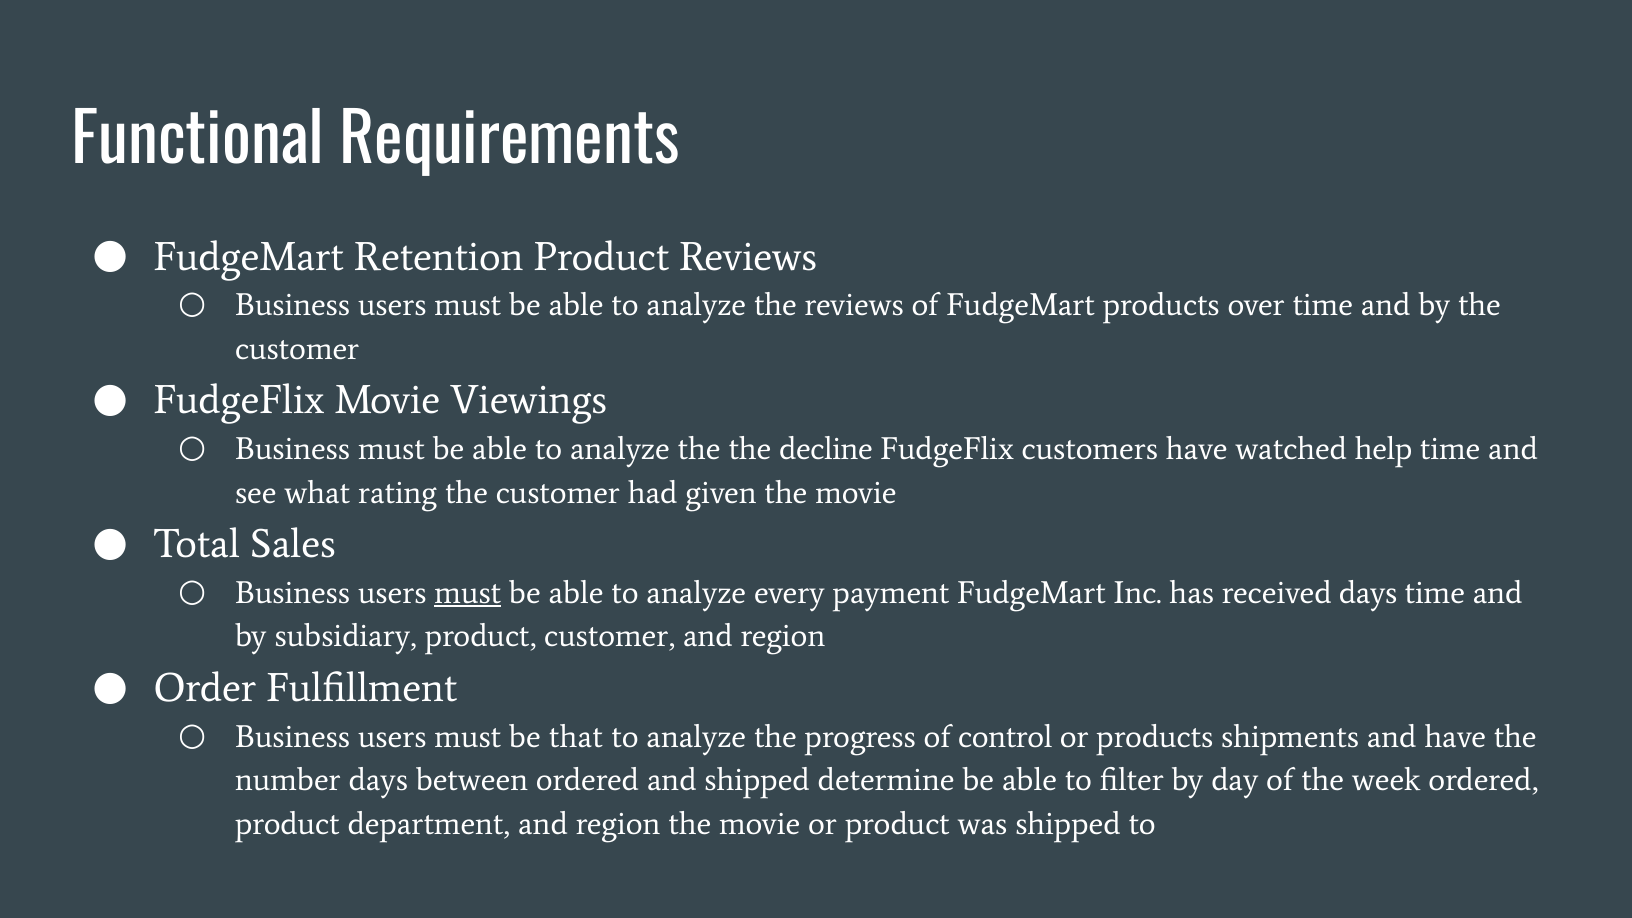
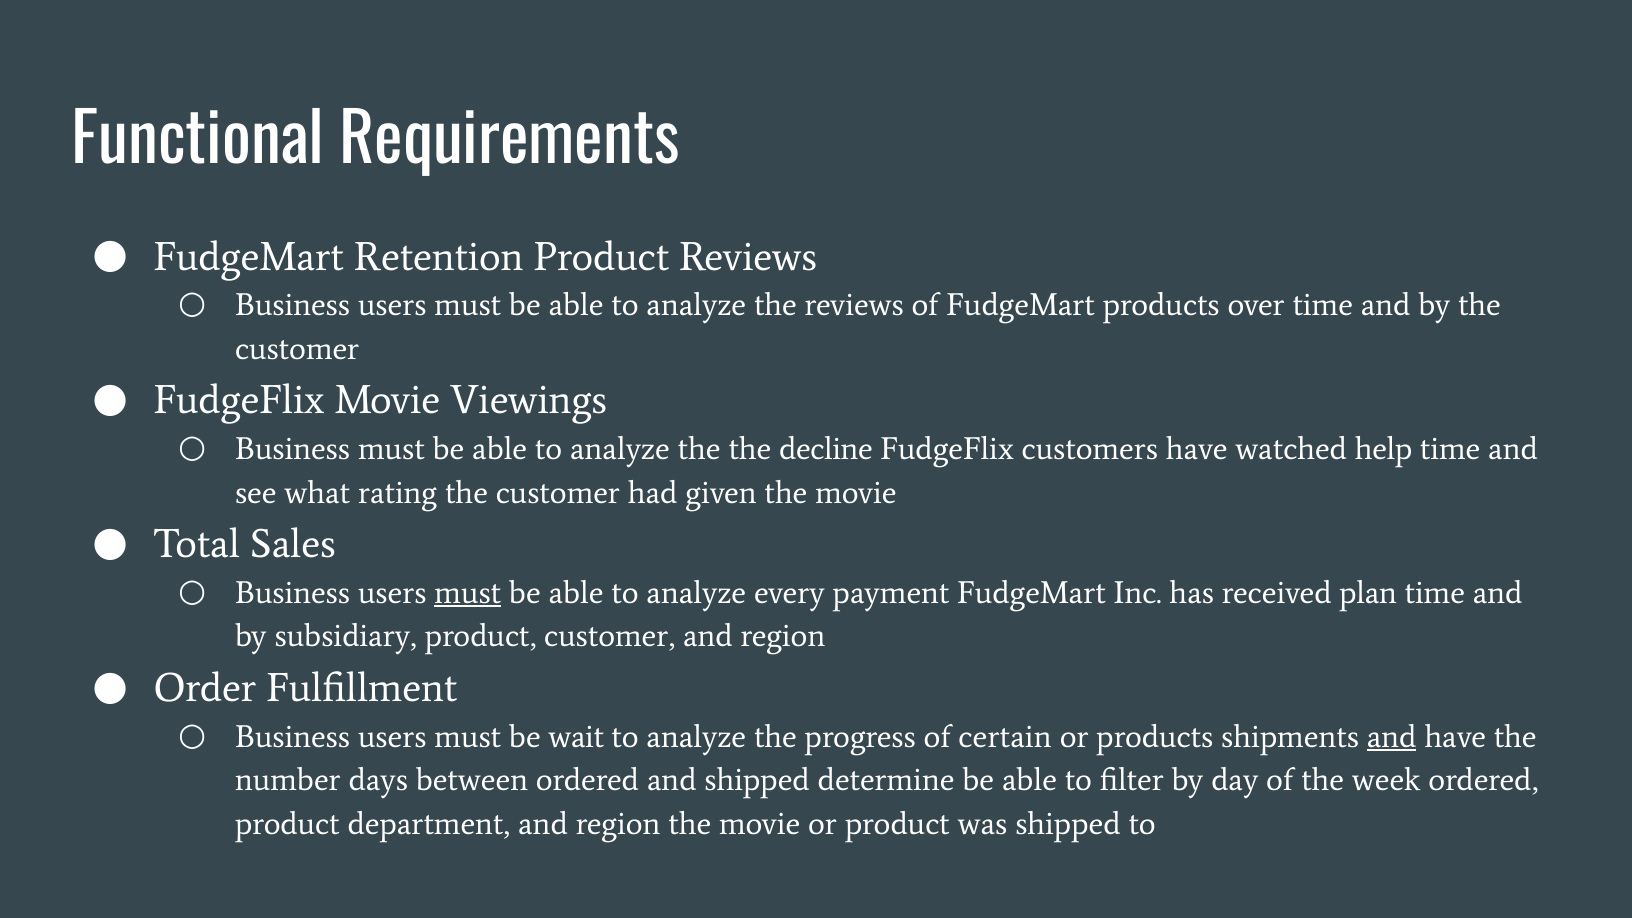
received days: days -> plan (1368, 593)
that: that -> wait (576, 737)
control: control -> certain (1005, 737)
and underline: none -> present (1392, 737)
